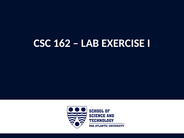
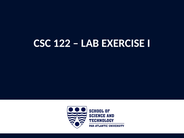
162: 162 -> 122 (62, 43)
